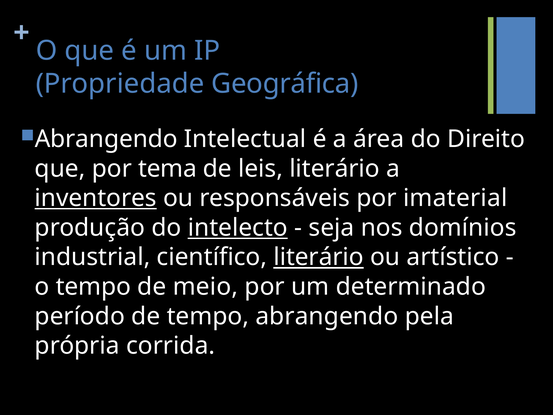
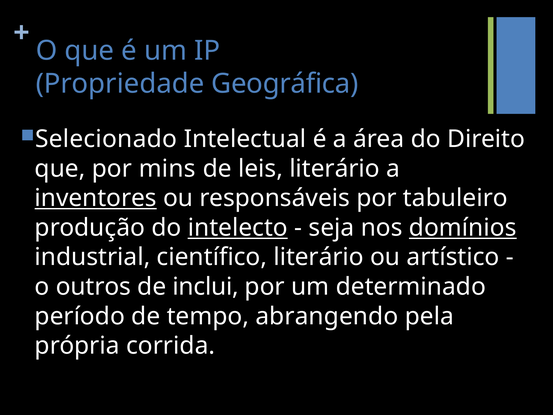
Abrangendo: Abrangendo -> Selecionado (106, 139)
tema: tema -> mins (167, 169)
imaterial: imaterial -> tabuleiro (455, 198)
domínios underline: none -> present (463, 228)
literário underline: present -> none (319, 257)
o tempo: tempo -> outros (93, 287)
meio: meio -> inclui (206, 287)
